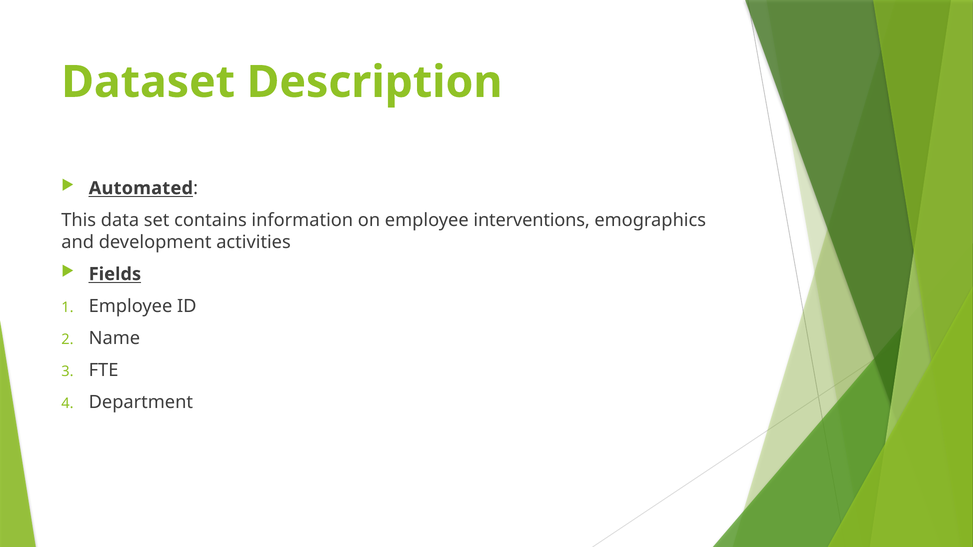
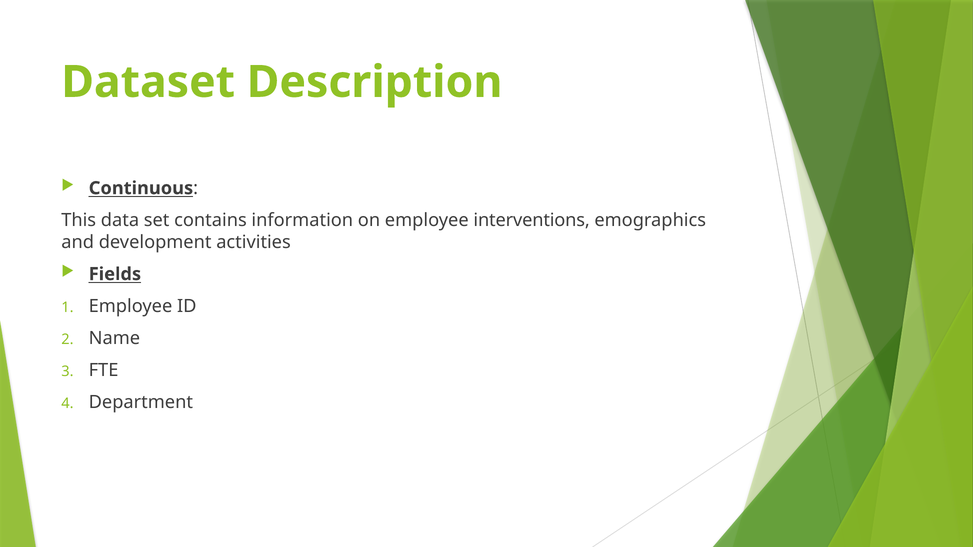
Automated: Automated -> Continuous (141, 188)
